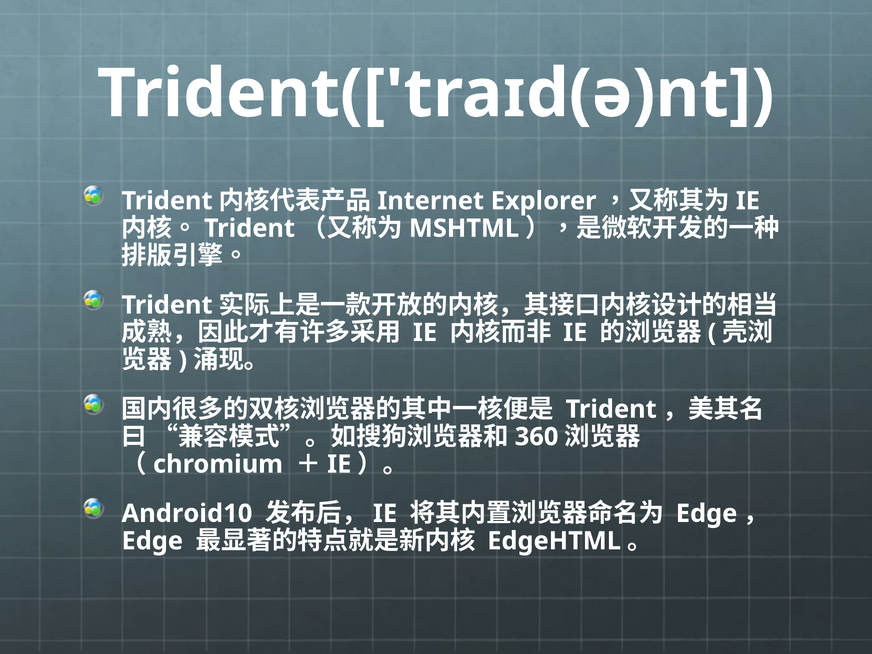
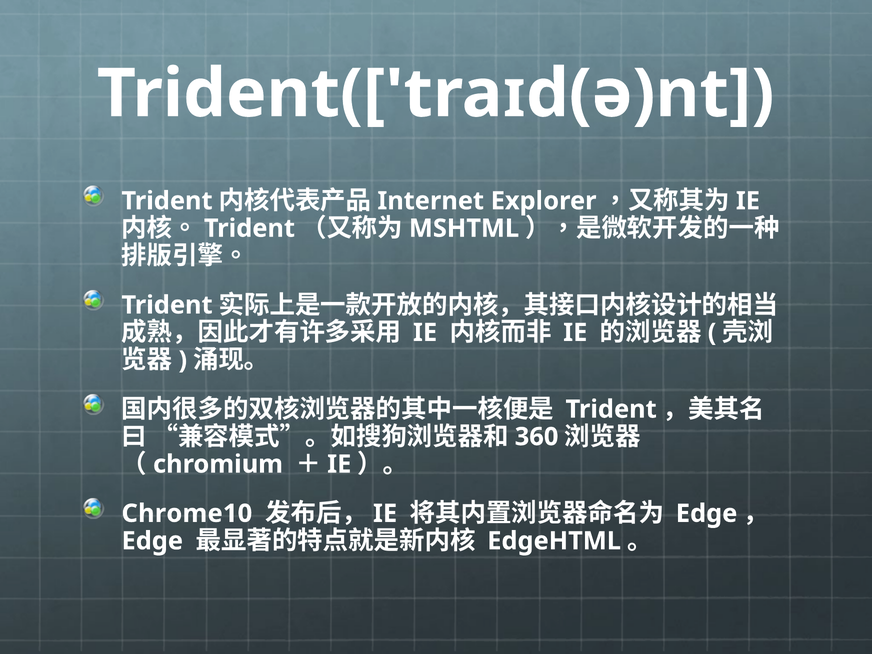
Android10: Android10 -> Chrome10 (187, 514)
